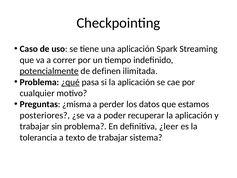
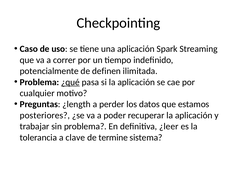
potencialmente underline: present -> none (49, 71)
¿misma: ¿misma -> ¿length (77, 104)
texto: texto -> clave (75, 137)
de trabajar: trabajar -> termine (113, 137)
